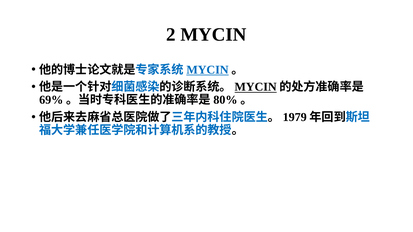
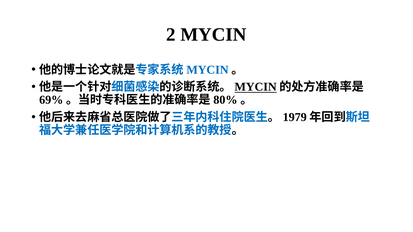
MYCIN underline: present -> none (208, 70)
